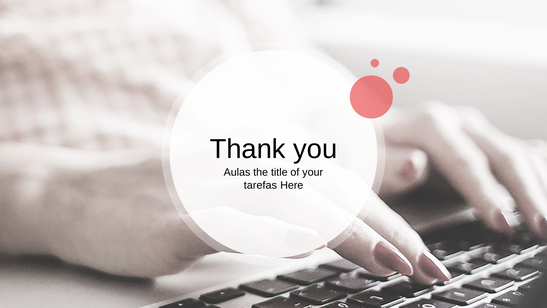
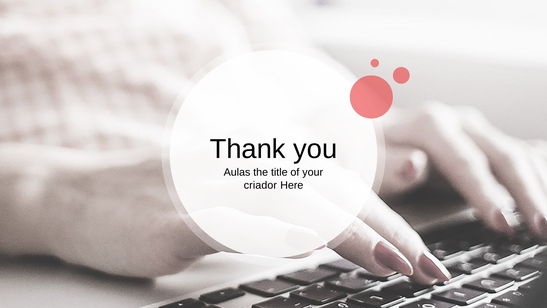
tarefas: tarefas -> criador (260, 185)
